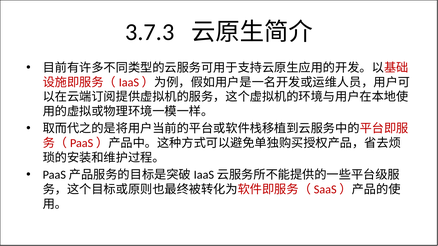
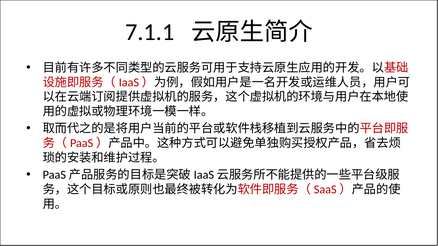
3.7.3: 3.7.3 -> 7.1.1 (150, 32)
